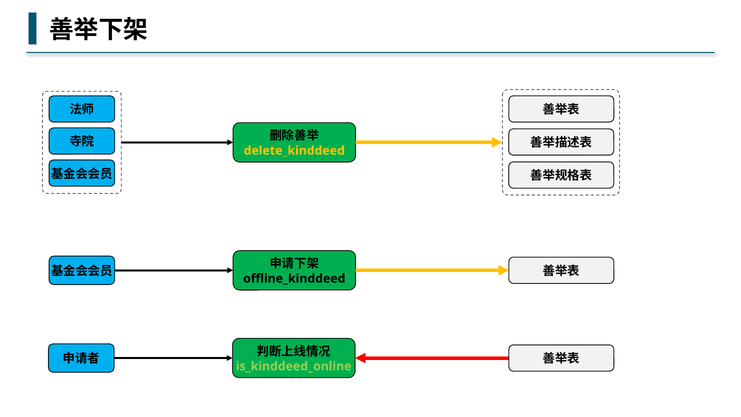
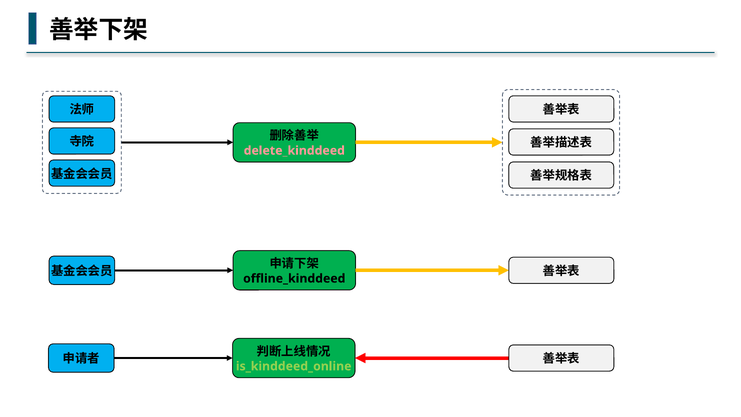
delete_kinddeed colour: yellow -> pink (294, 151)
